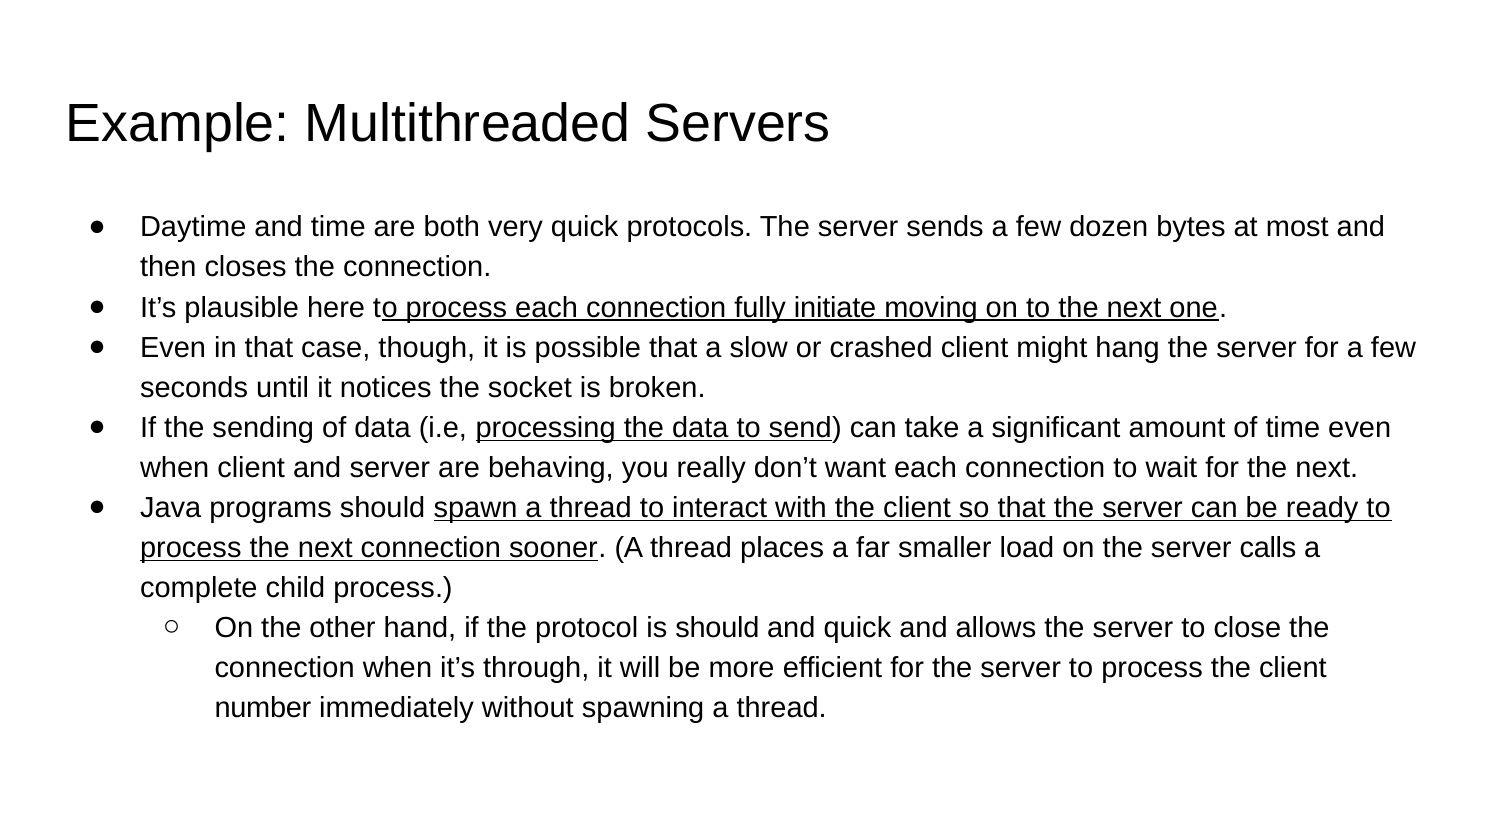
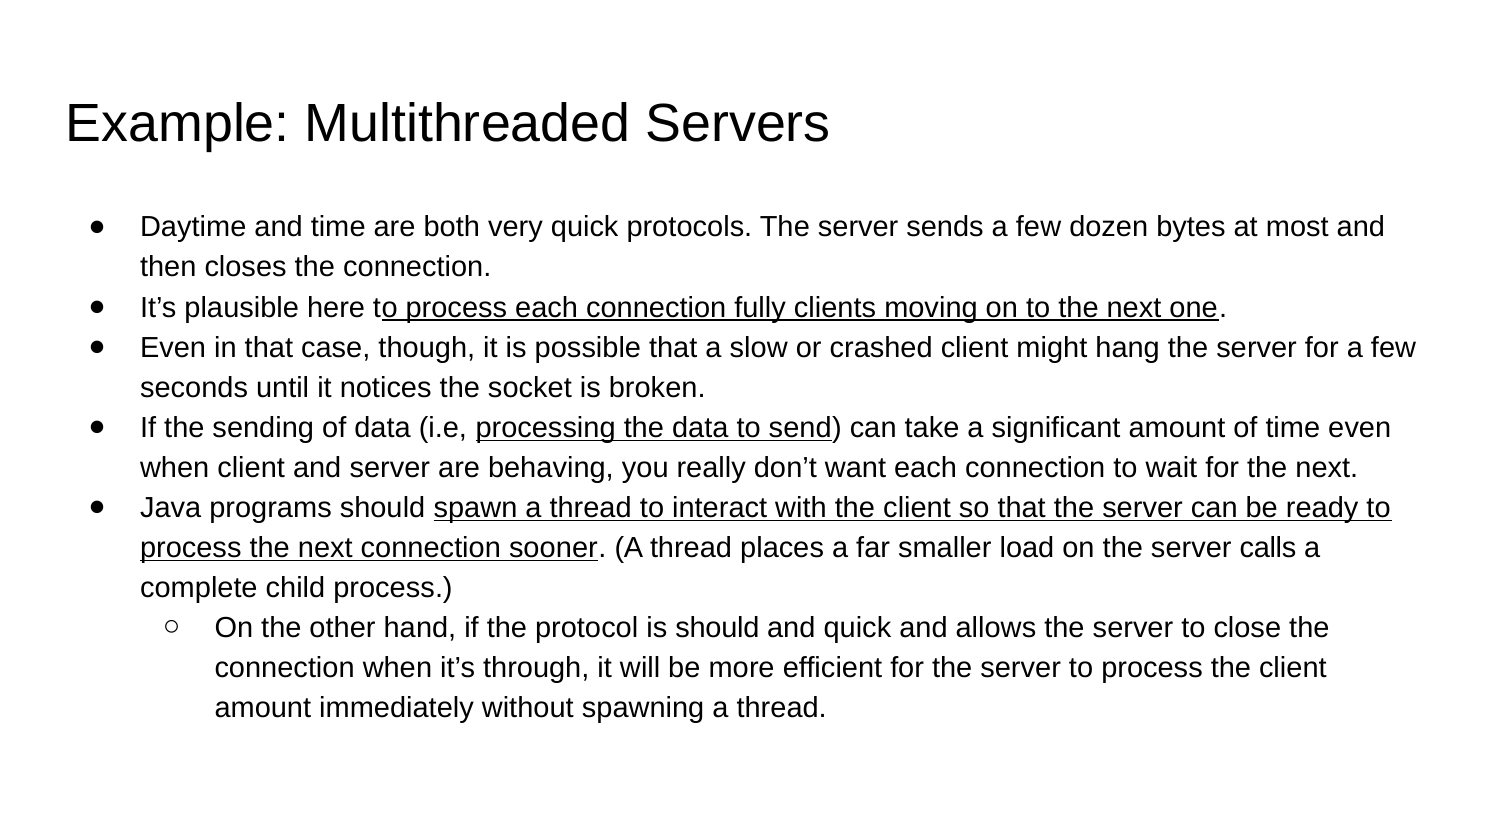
initiate: initiate -> clients (835, 307)
number: number -> amount (263, 708)
